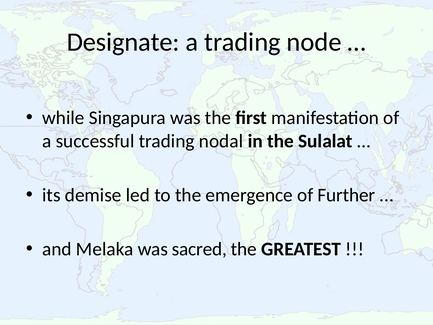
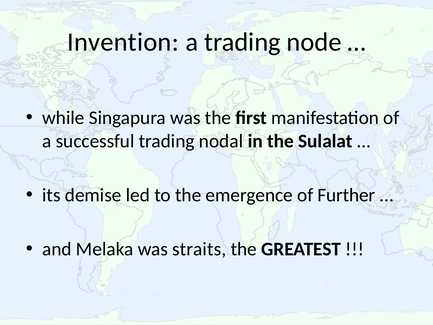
Designate: Designate -> Invention (123, 42)
sacred: sacred -> straits (199, 249)
